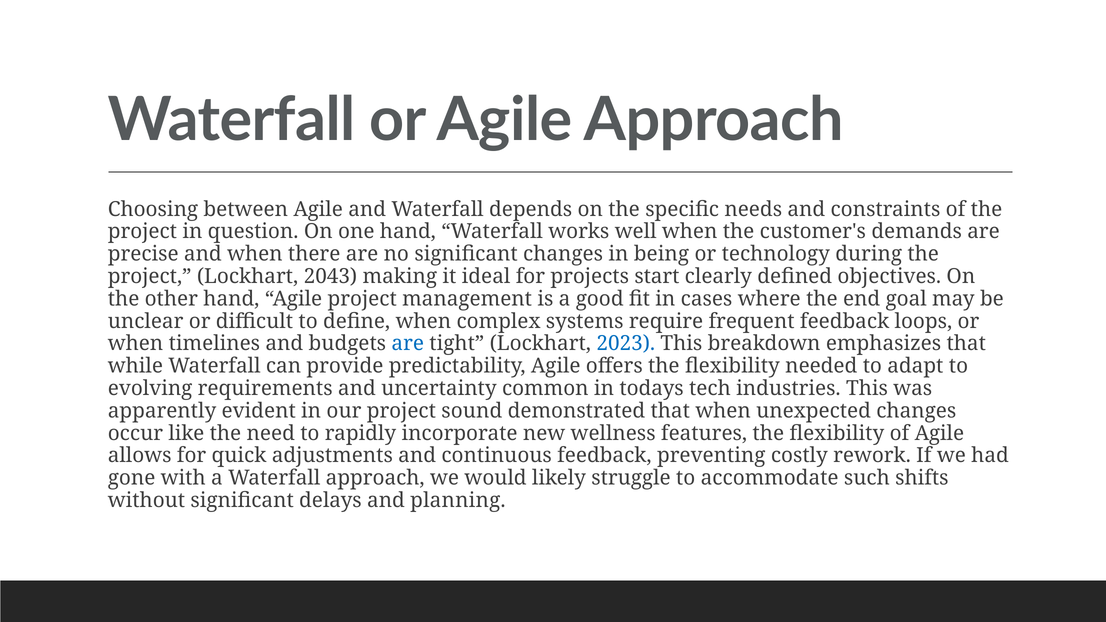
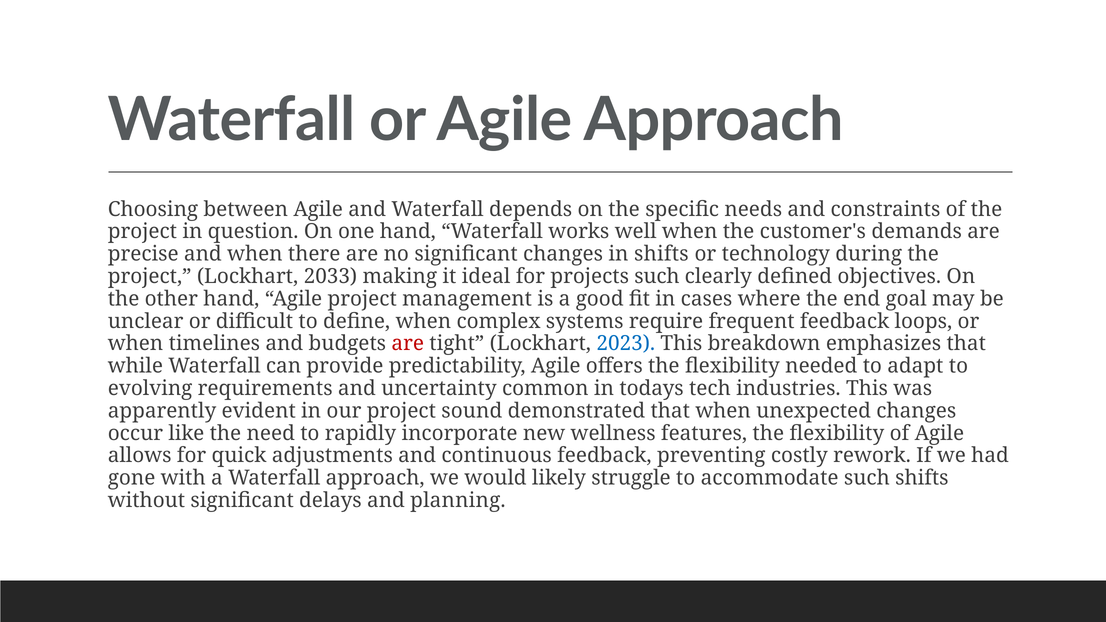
in being: being -> shifts (661, 254)
2043: 2043 -> 2033 (330, 276)
projects start: start -> such (657, 276)
are colour: blue -> red (408, 344)
